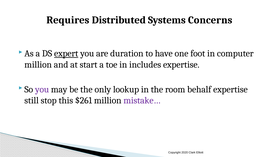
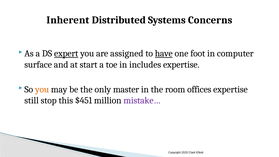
Requires: Requires -> Inherent (68, 20)
duration: duration -> assigned (127, 53)
have underline: none -> present (164, 53)
million: million -> surface (38, 65)
you colour: purple -> orange (42, 89)
lookup: lookup -> master (126, 89)
behalf: behalf -> offices (199, 89)
$261: $261 -> $451 (84, 100)
